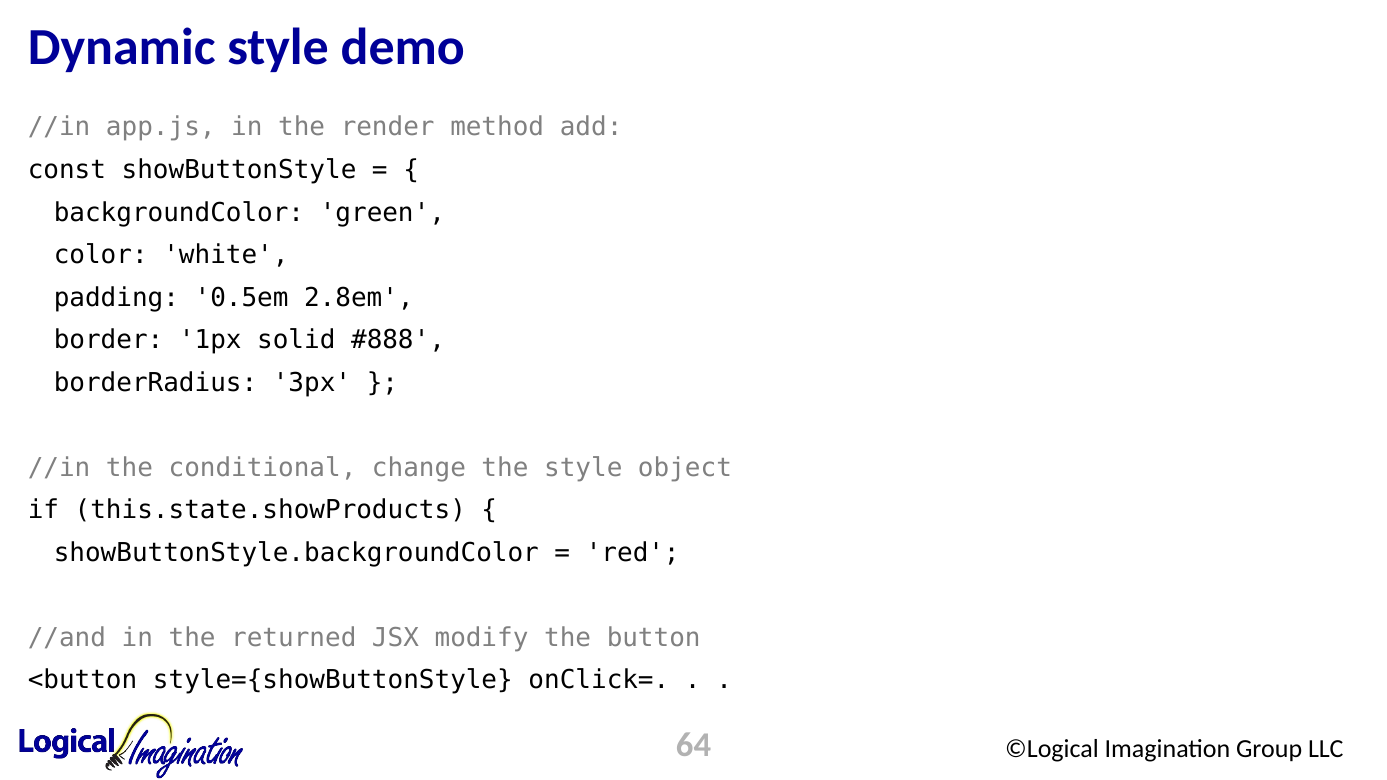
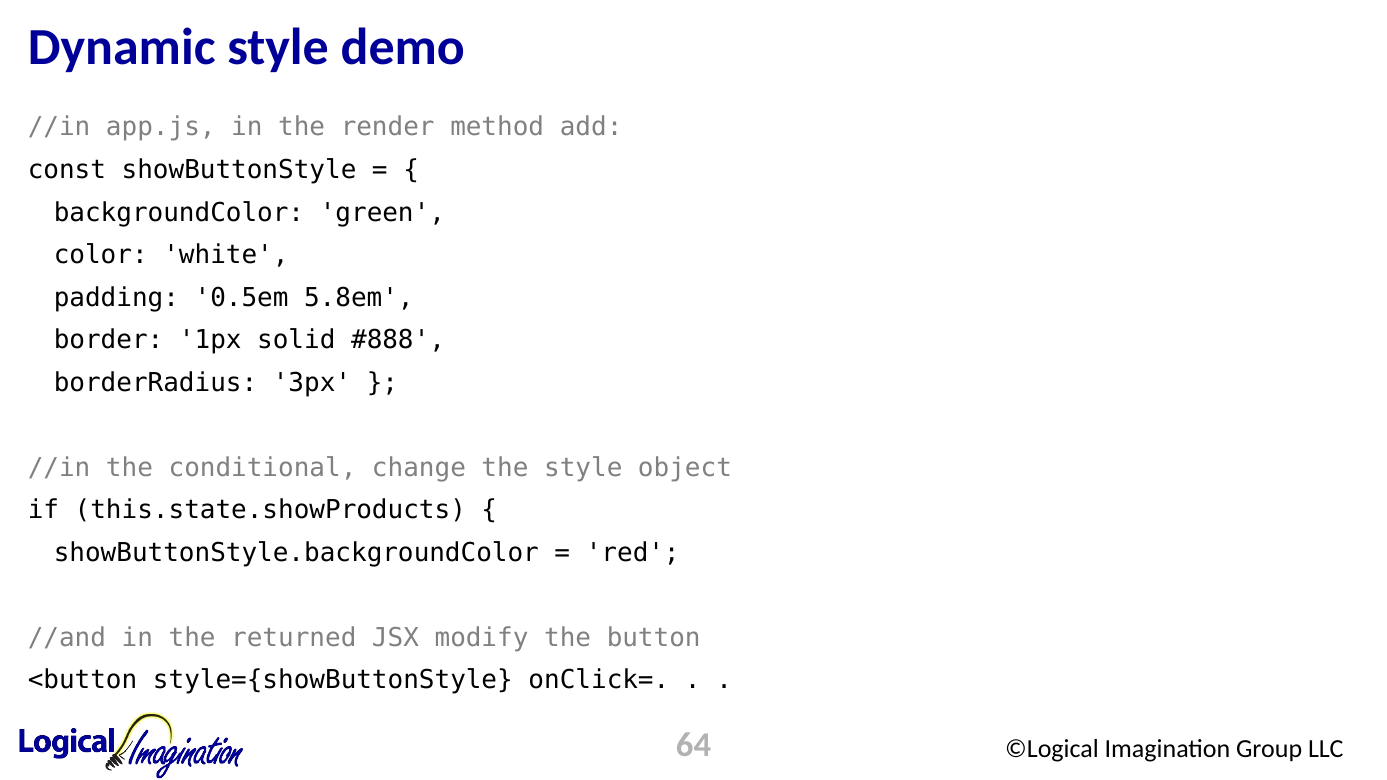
2.8em: 2.8em -> 5.8em (359, 298)
